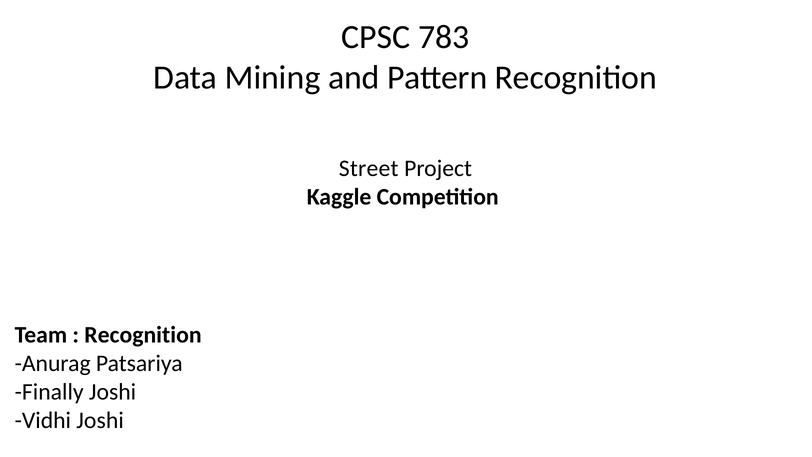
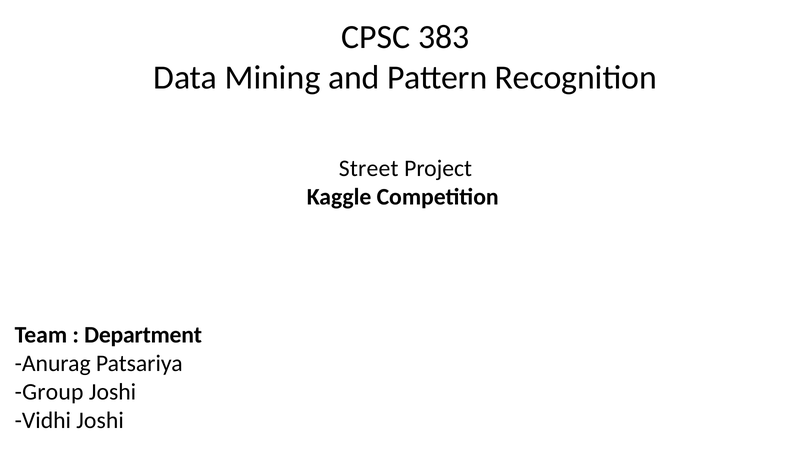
783: 783 -> 383 (444, 37)
Recognition: Recognition -> Department (143, 335)
Finally: Finally -> Group (49, 392)
